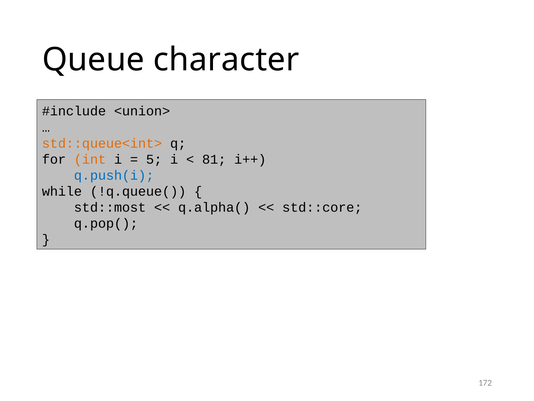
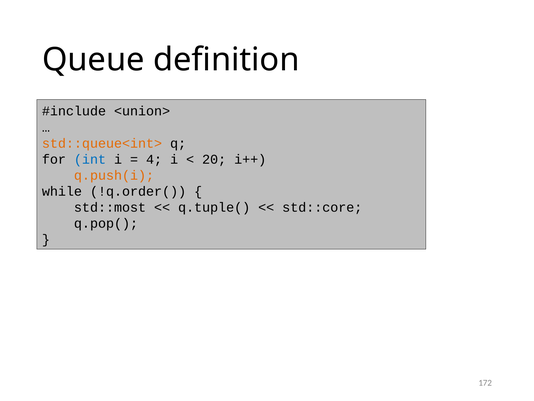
character: character -> definition (226, 60)
int colour: orange -> blue (90, 159)
5: 5 -> 4 (154, 159)
81: 81 -> 20 (214, 159)
q.push(i colour: blue -> orange (114, 175)
!q.queue(: !q.queue( -> !q.order( (138, 191)
q.alpha(: q.alpha( -> q.tuple( (214, 207)
